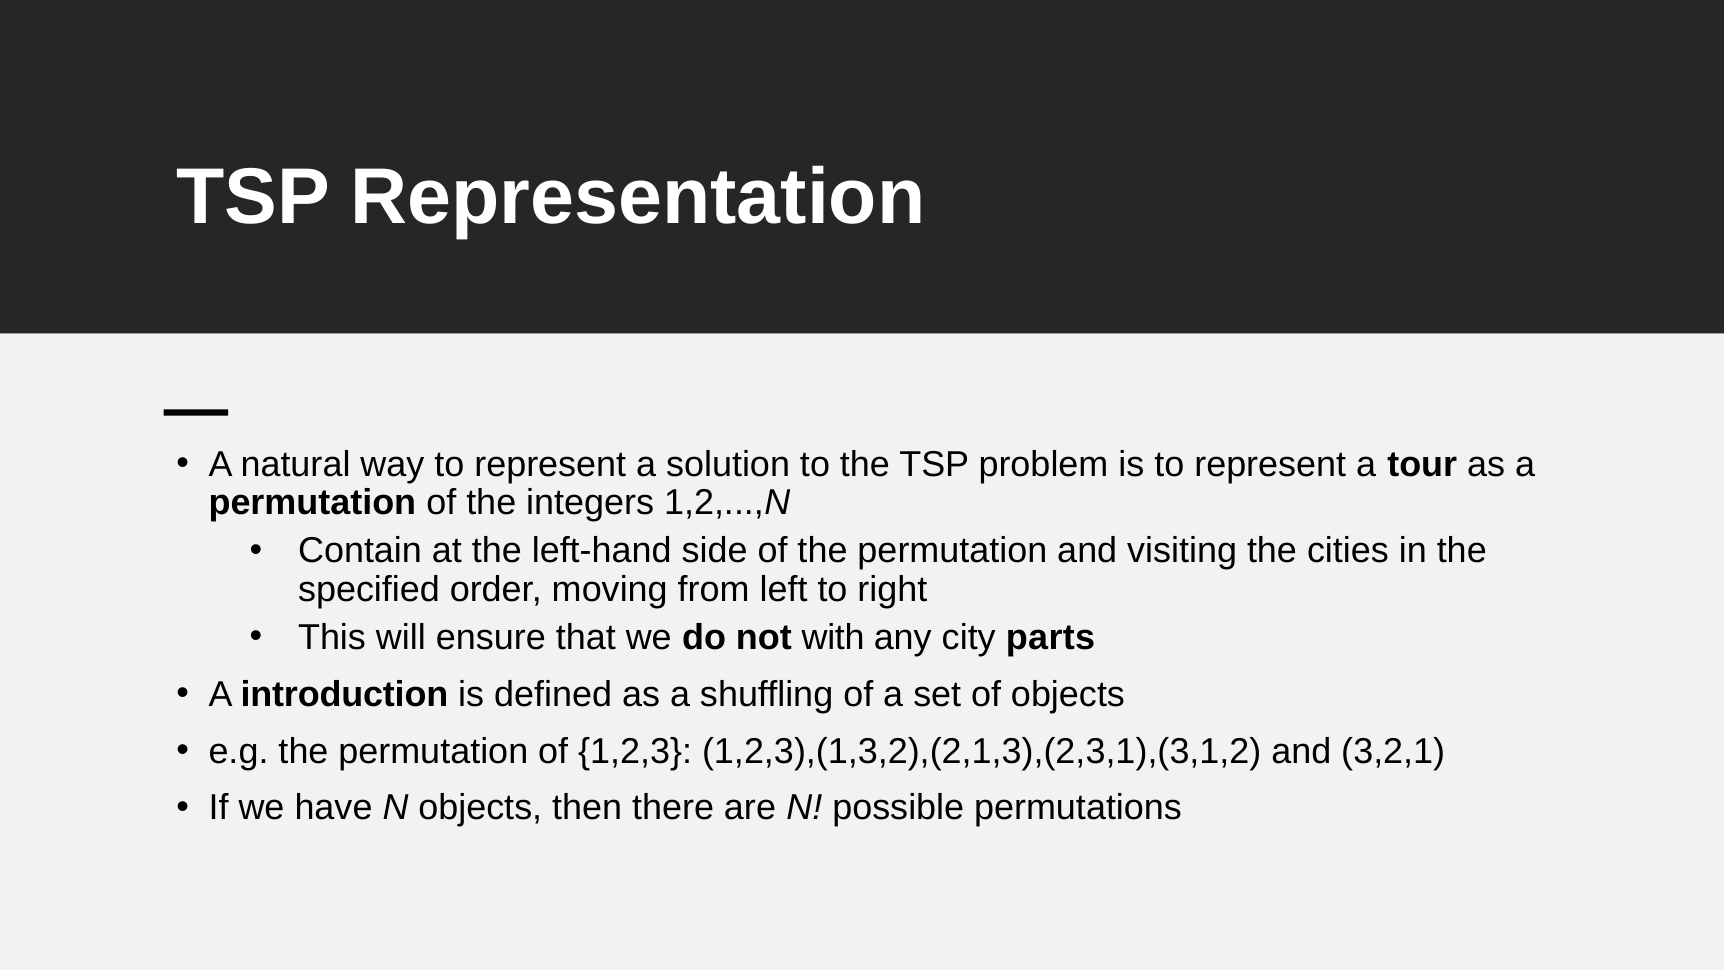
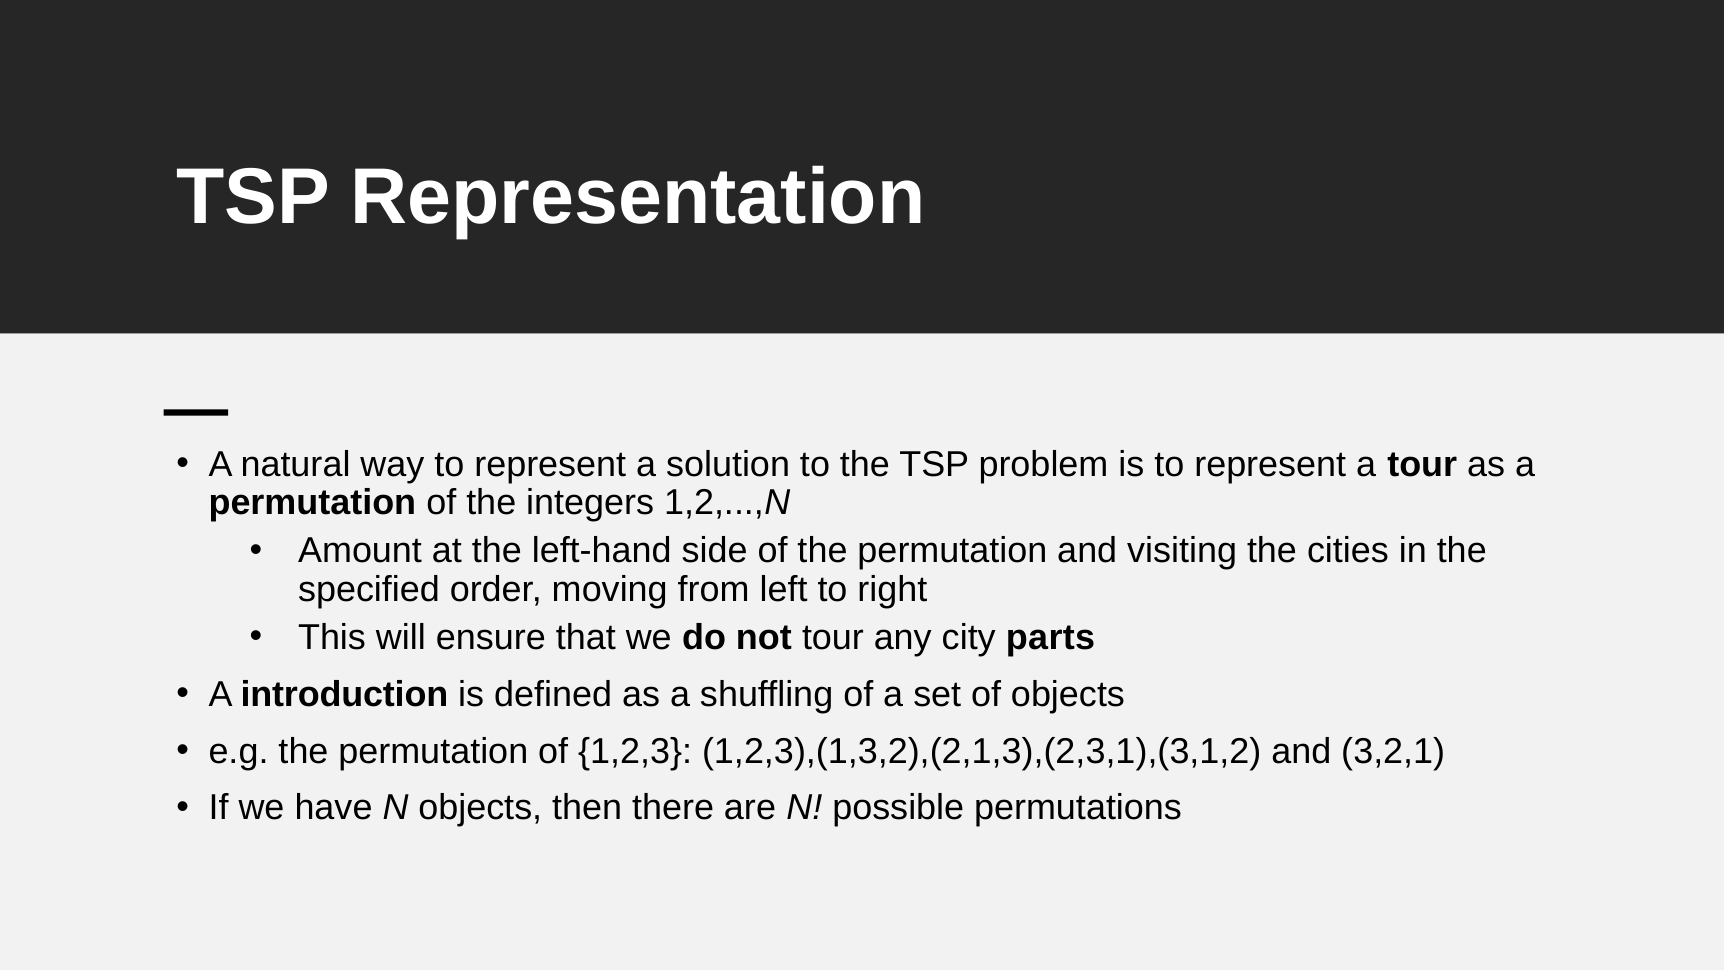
Contain: Contain -> Amount (360, 551)
not with: with -> tour (833, 637)
